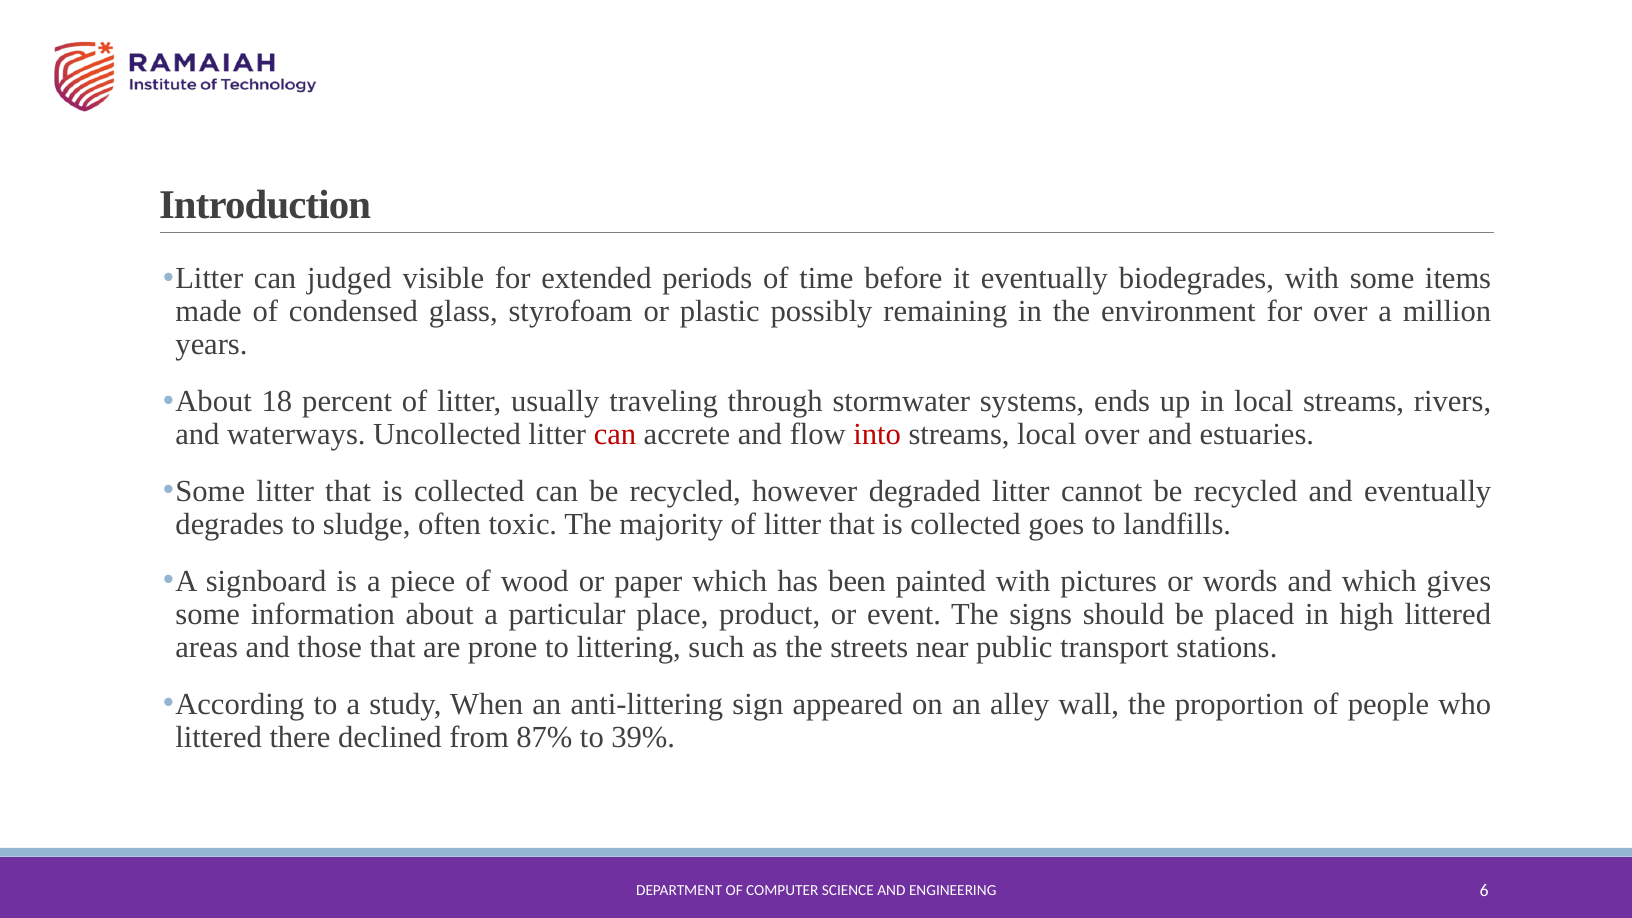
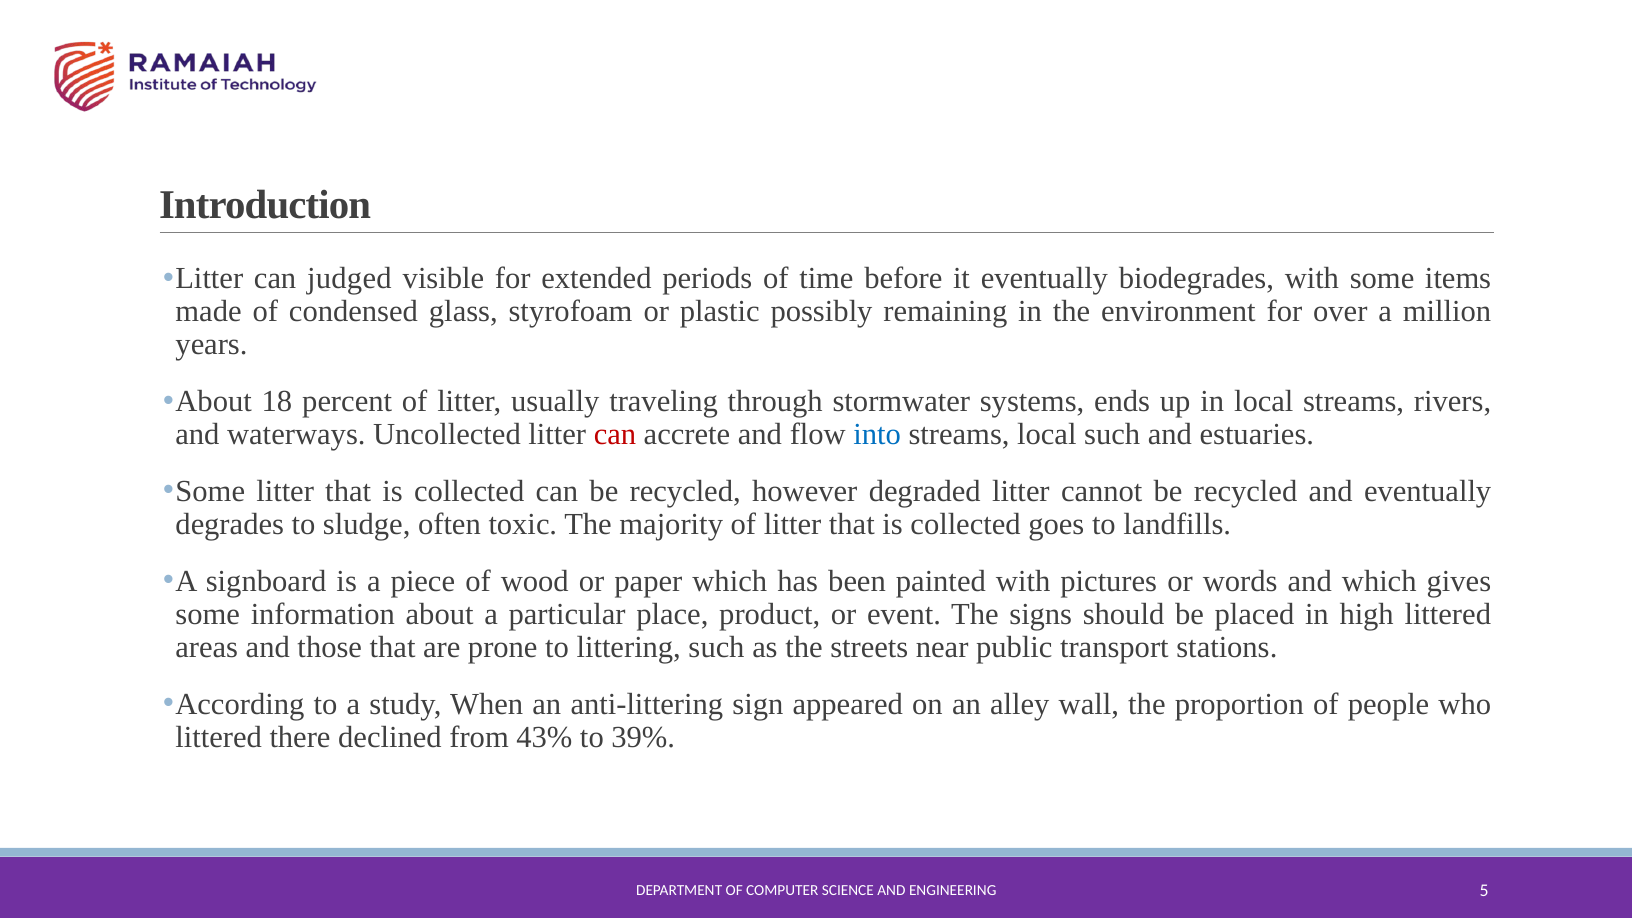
into colour: red -> blue (877, 434)
local over: over -> such (1112, 434)
87%: 87% -> 43% (544, 737)
6: 6 -> 5 (1484, 890)
